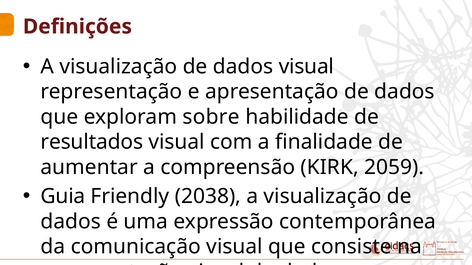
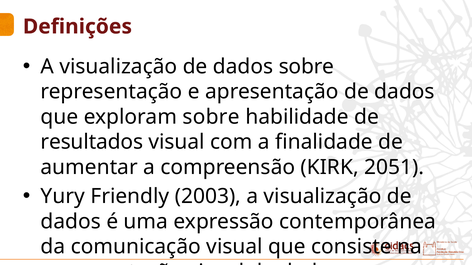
dados visual: visual -> sobre (306, 67)
2059: 2059 -> 2051 (394, 167)
Guia: Guia -> Yury (63, 197)
2038: 2038 -> 2003 (208, 197)
